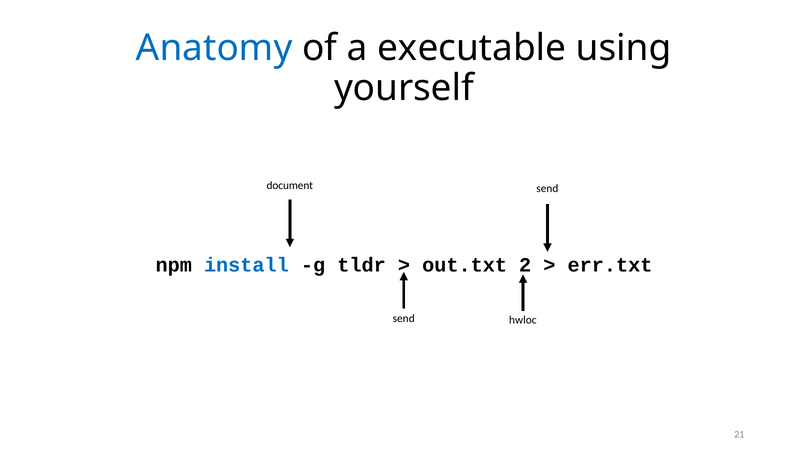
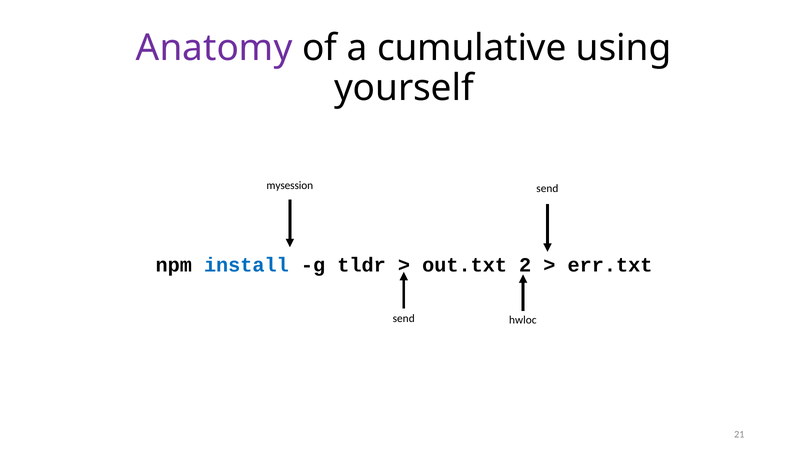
Anatomy colour: blue -> purple (214, 48)
executable: executable -> cumulative (472, 48)
document: document -> mysession (290, 185)
